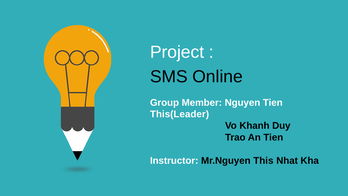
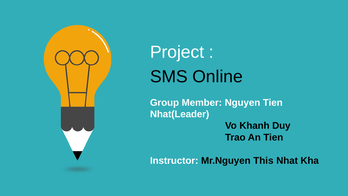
This(Leader: This(Leader -> Nhat(Leader (180, 114)
